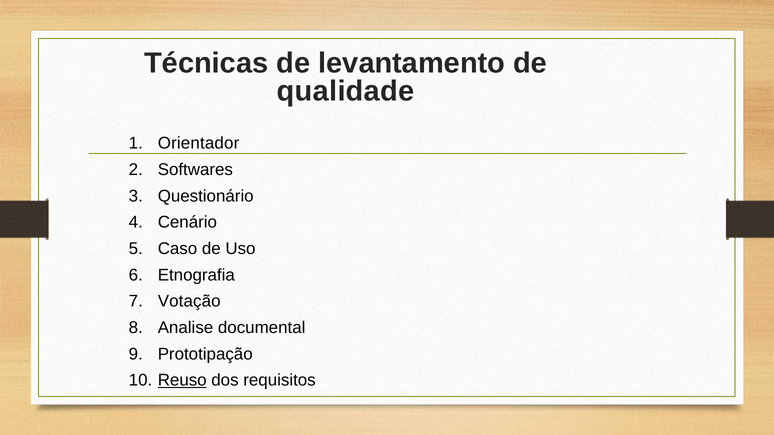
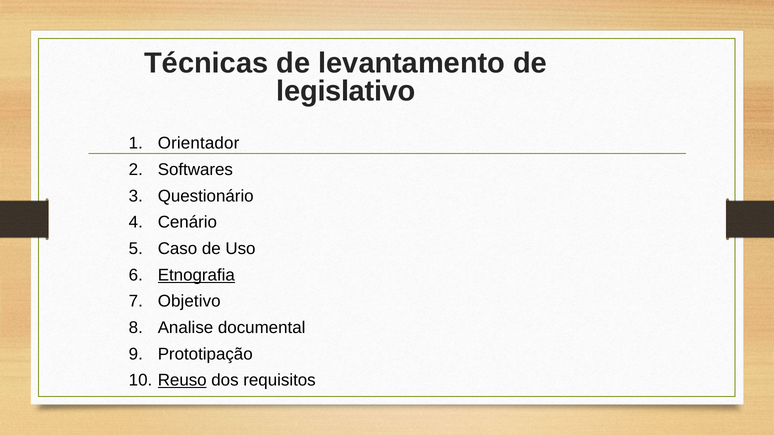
qualidade: qualidade -> legislativo (346, 91)
Etnografia underline: none -> present (196, 275)
Votação: Votação -> Objetivo (189, 302)
